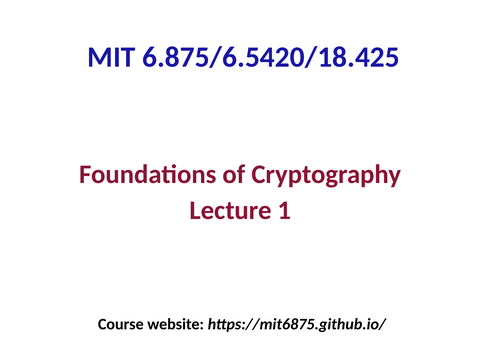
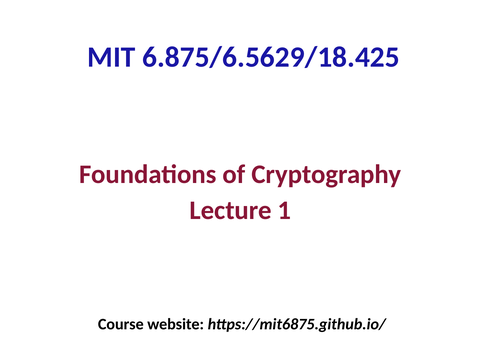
6.875/6.5420/18.425: 6.875/6.5420/18.425 -> 6.875/6.5629/18.425 (271, 57)
